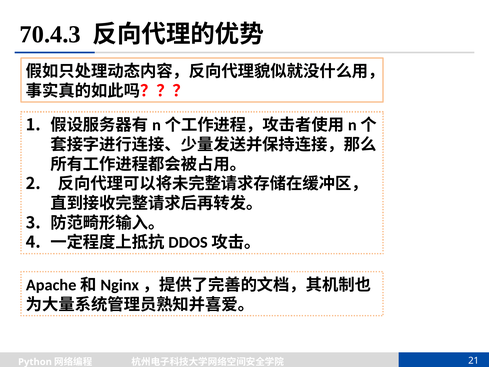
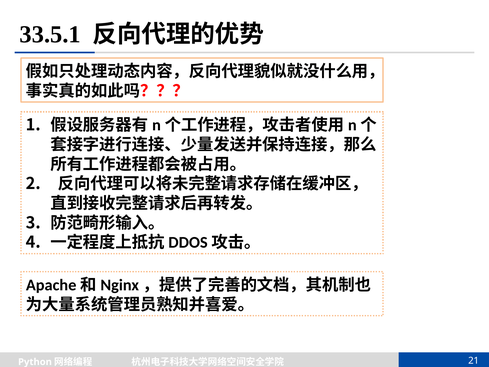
70.4.3: 70.4.3 -> 33.5.1 (50, 34)
